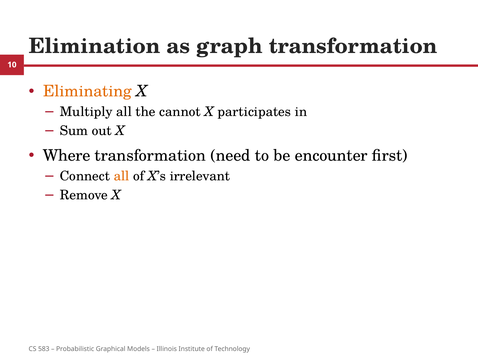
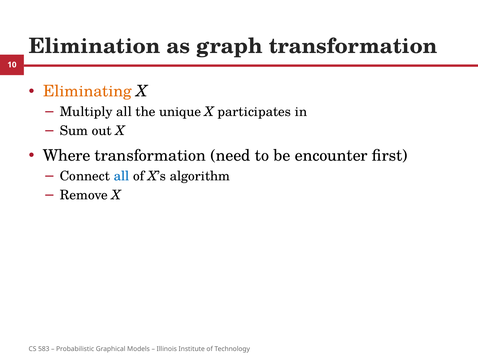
cannot: cannot -> unique (180, 112)
all colour: orange -> blue (122, 176)
irrelevant: irrelevant -> algorithm (200, 176)
